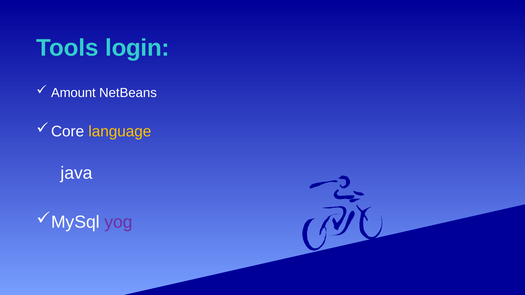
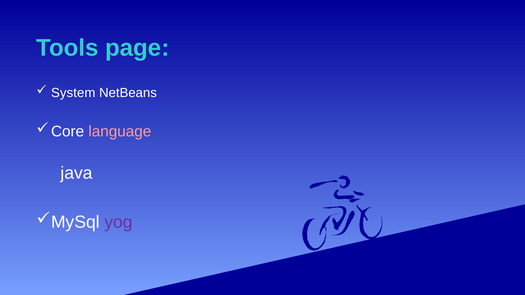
login: login -> page (137, 48)
Amount: Amount -> System (73, 93)
language colour: yellow -> pink (120, 132)
